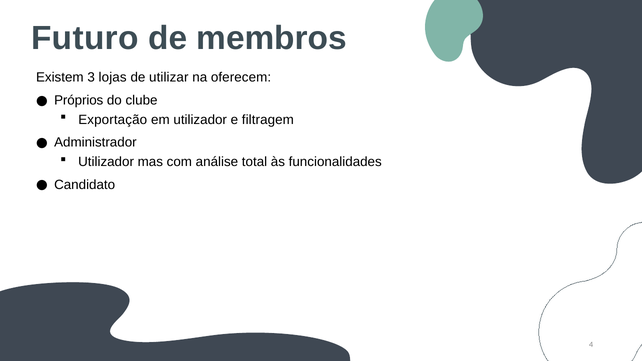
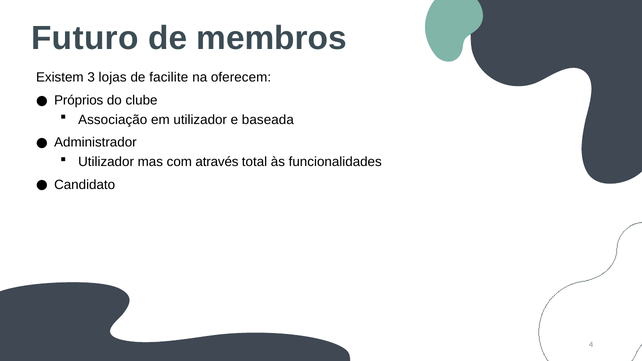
utilizar: utilizar -> facilite (169, 78)
Exportação: Exportação -> Associação (113, 120)
filtragem: filtragem -> baseada (268, 120)
análise: análise -> através (217, 162)
